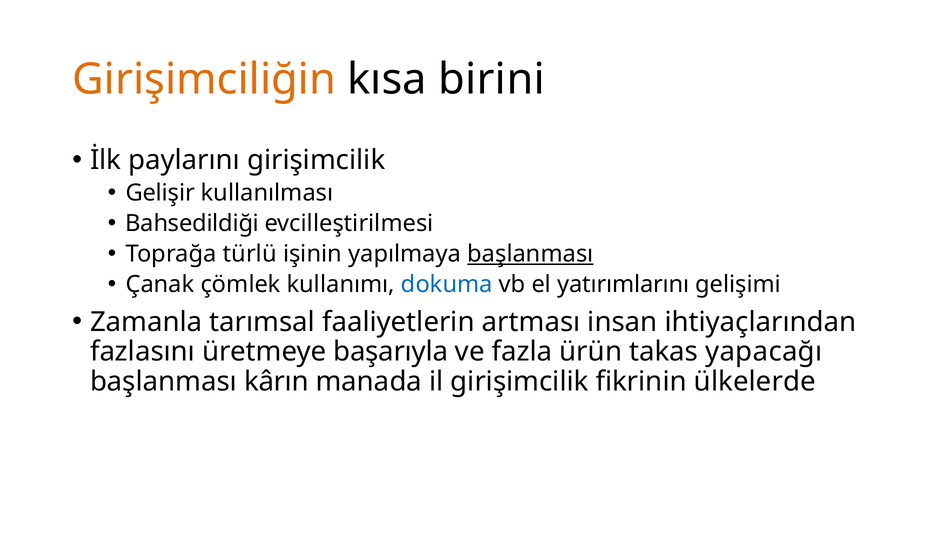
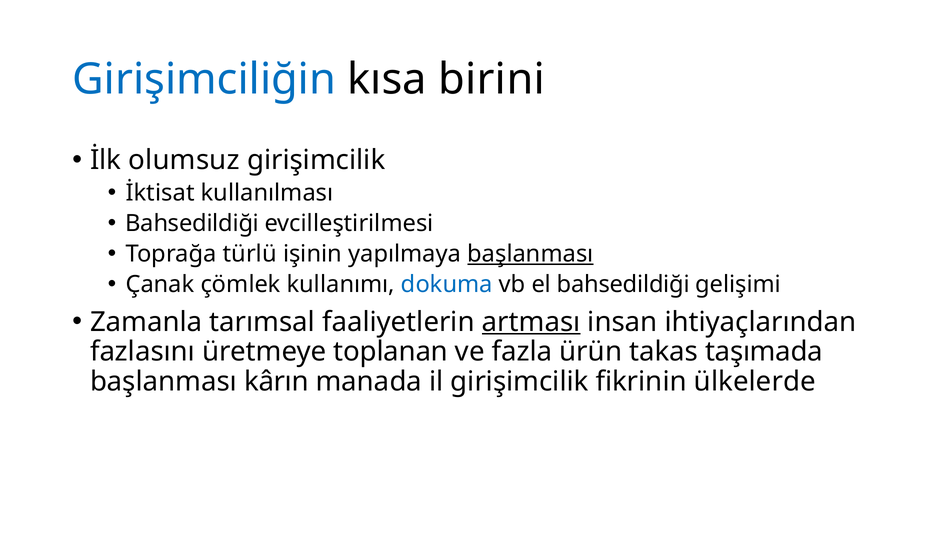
Girişimciliğin colour: orange -> blue (204, 80)
paylarını: paylarını -> olumsuz (184, 160)
Gelişir: Gelişir -> İktisat (160, 193)
el yatırımlarını: yatırımlarını -> bahsedildiği (623, 284)
artması underline: none -> present (531, 322)
başarıyla: başarıyla -> toplanan (391, 352)
yapacağı: yapacağı -> taşımada (764, 352)
